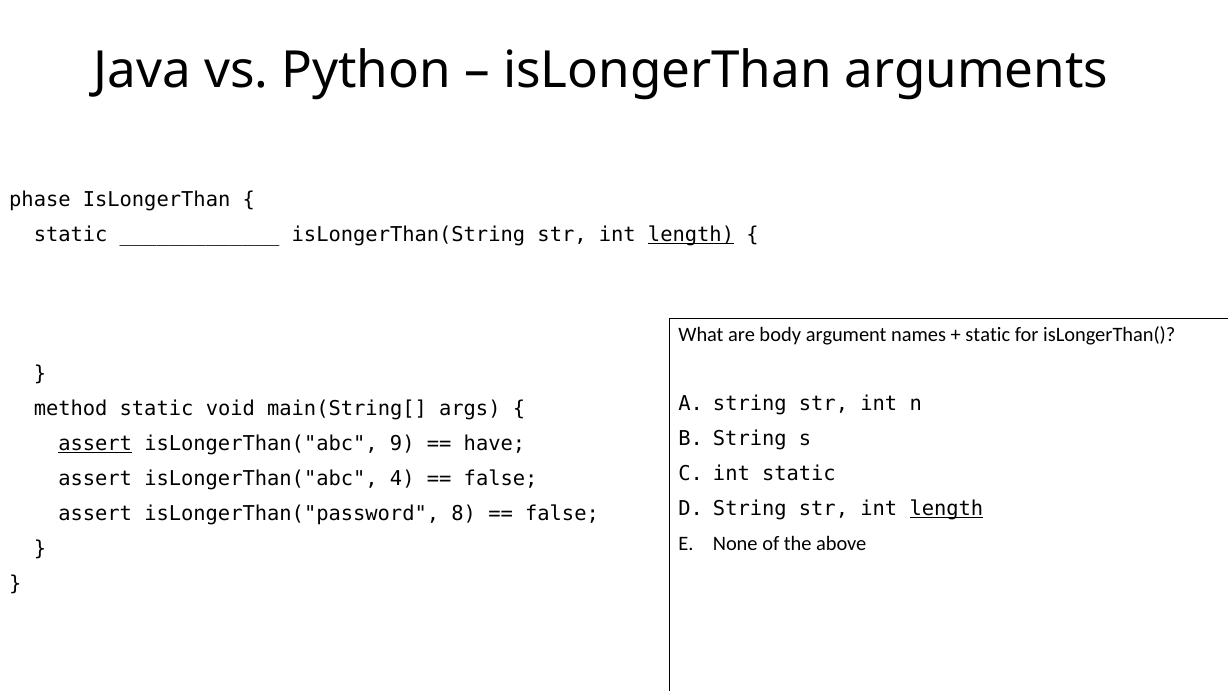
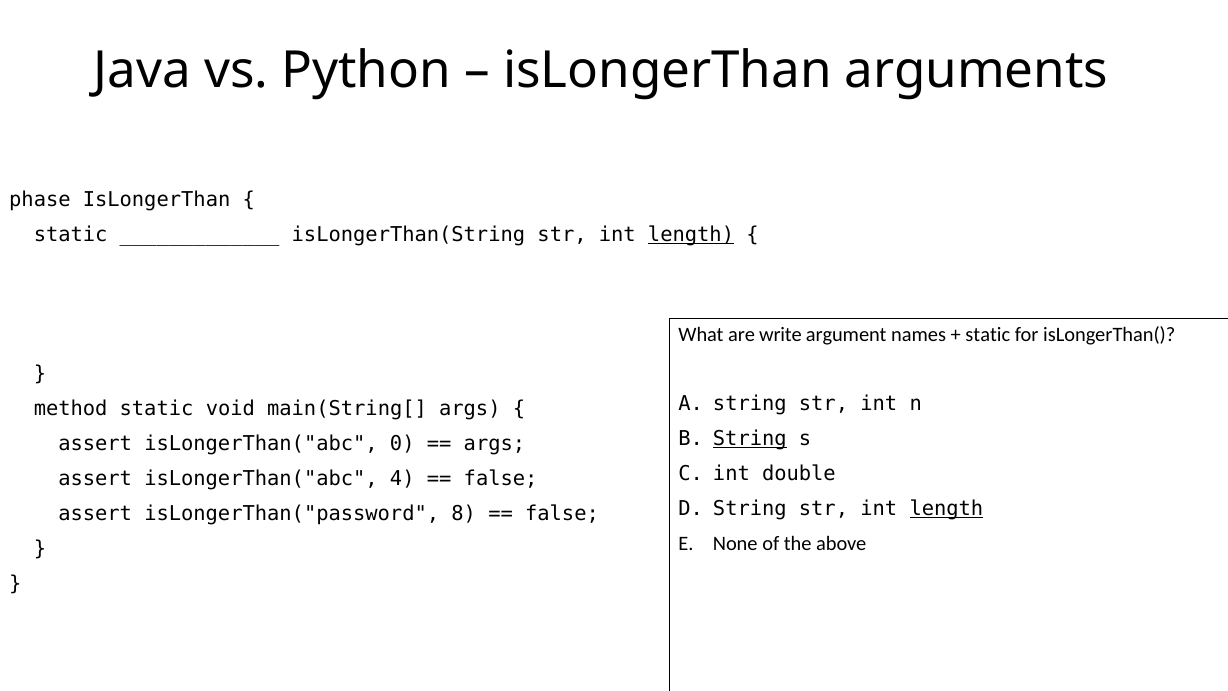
body: body -> write (780, 334)
String underline: none -> present (750, 439)
assert underline: present -> none (95, 444)
9: 9 -> 0 (402, 444)
have: have -> args (494, 444)
int static: static -> double (799, 474)
